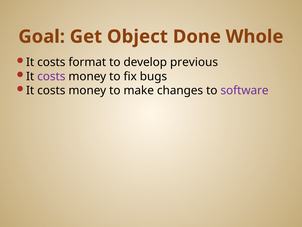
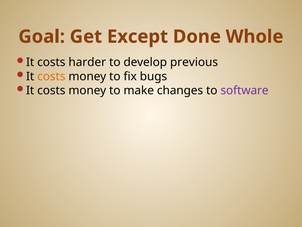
Object: Object -> Except (138, 37)
format: format -> harder (87, 62)
costs colour: purple -> orange (51, 76)
